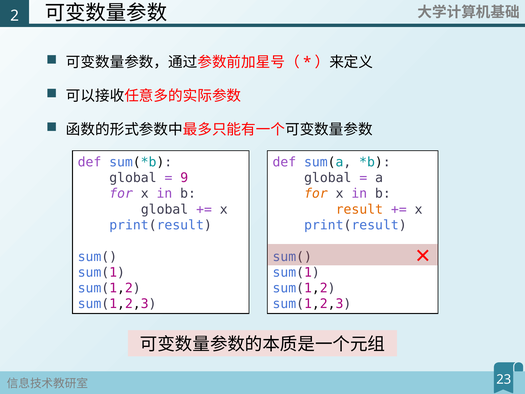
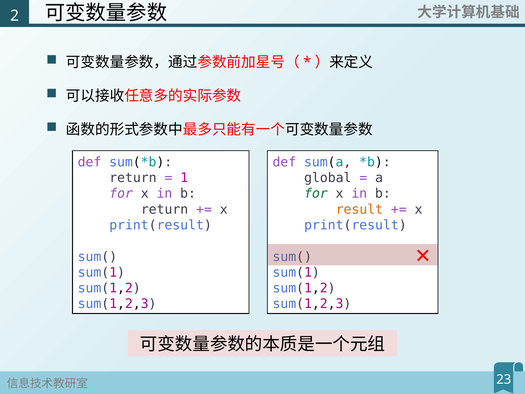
global: global -> return (133, 178)
9: 9 -> 1 (184, 178)
for colour: orange -> green (316, 194)
global: global -> return (165, 209)
